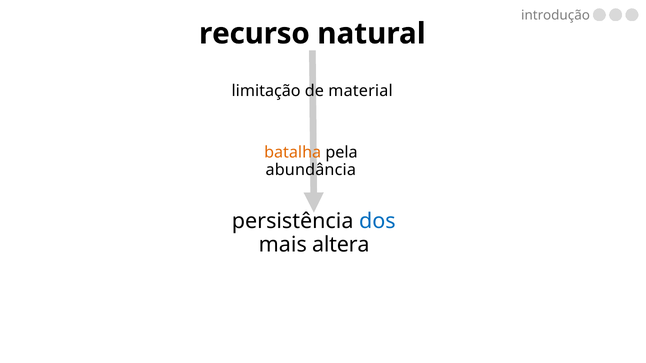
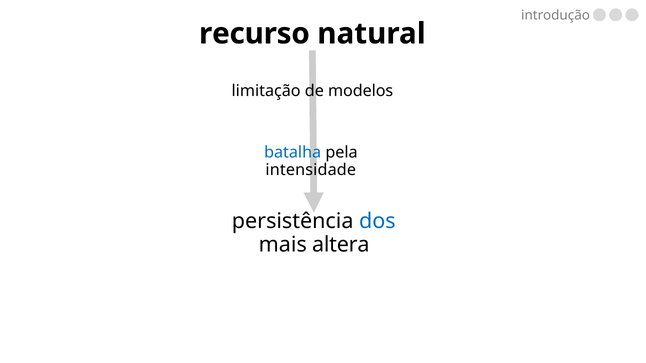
material: material -> modelos (361, 91)
batalha colour: orange -> blue (293, 153)
abundância: abundância -> intensidade (311, 170)
